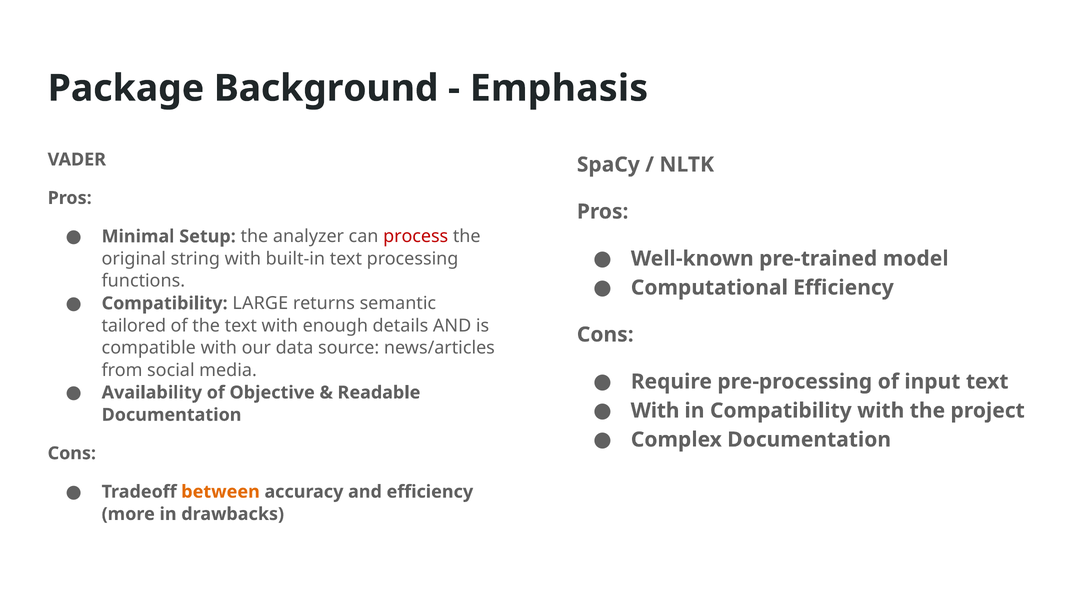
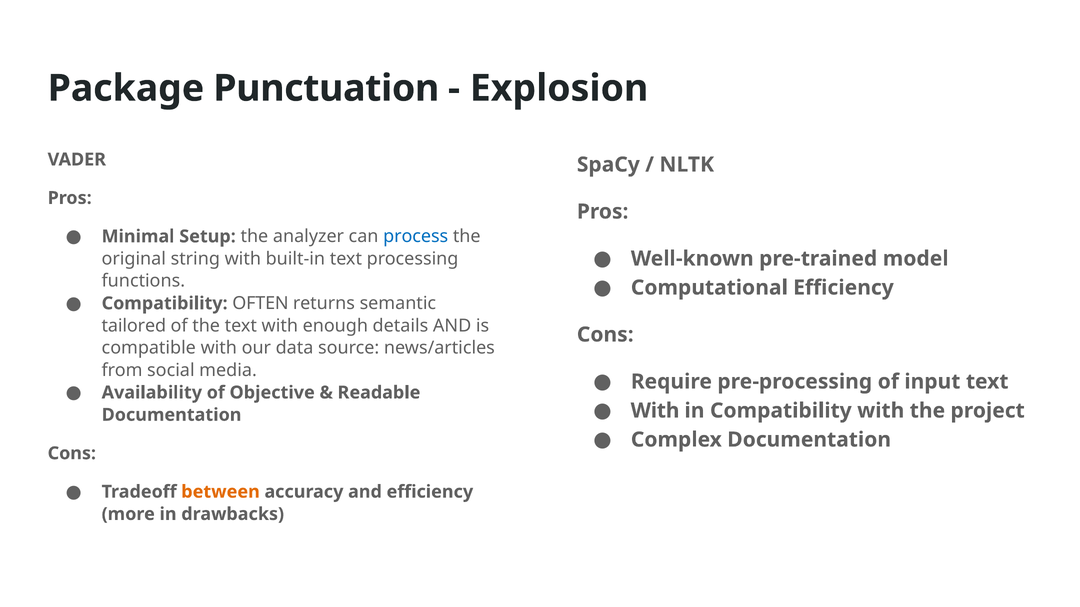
Background: Background -> Punctuation (326, 88)
Emphasis: Emphasis -> Explosion (559, 88)
process colour: red -> blue (416, 237)
LARGE: LARGE -> OFTEN (260, 304)
